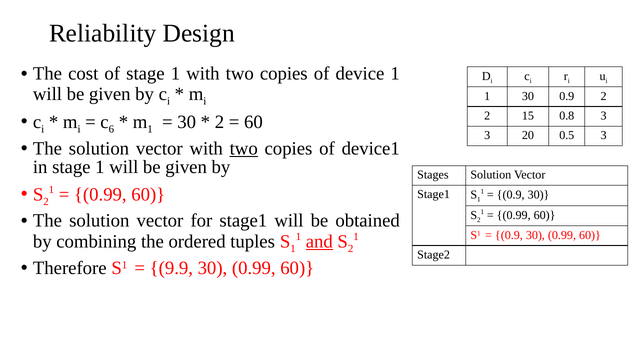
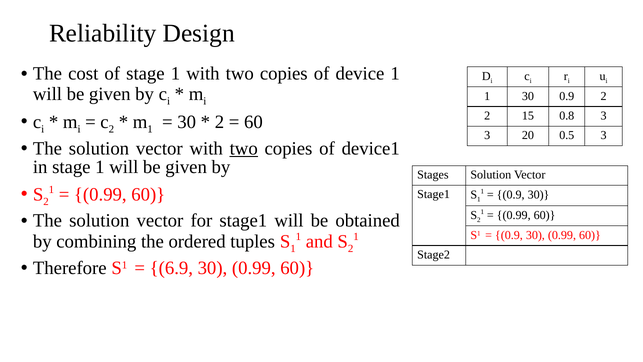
6: 6 -> 2 (111, 129)
and underline: present -> none (319, 241)
9.9: 9.9 -> 6.9 (171, 268)
